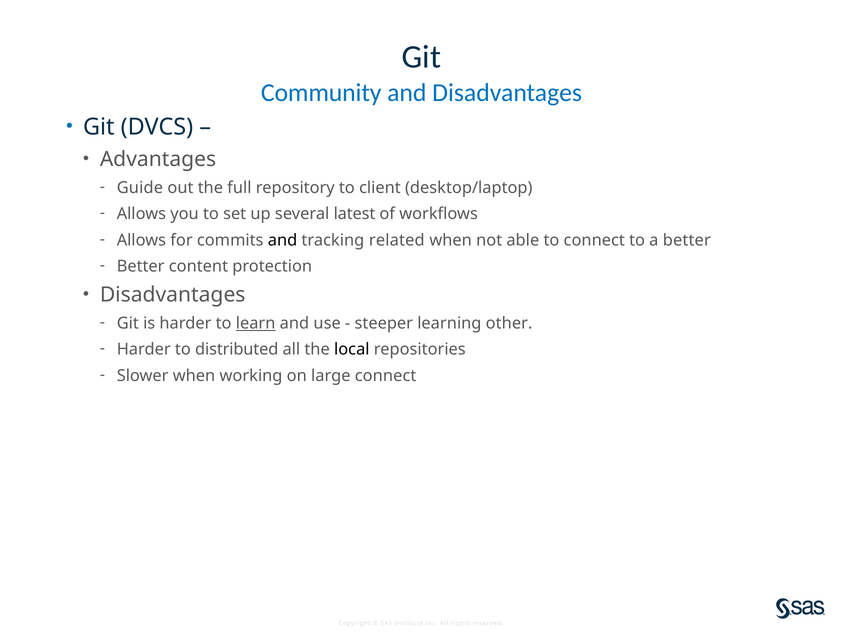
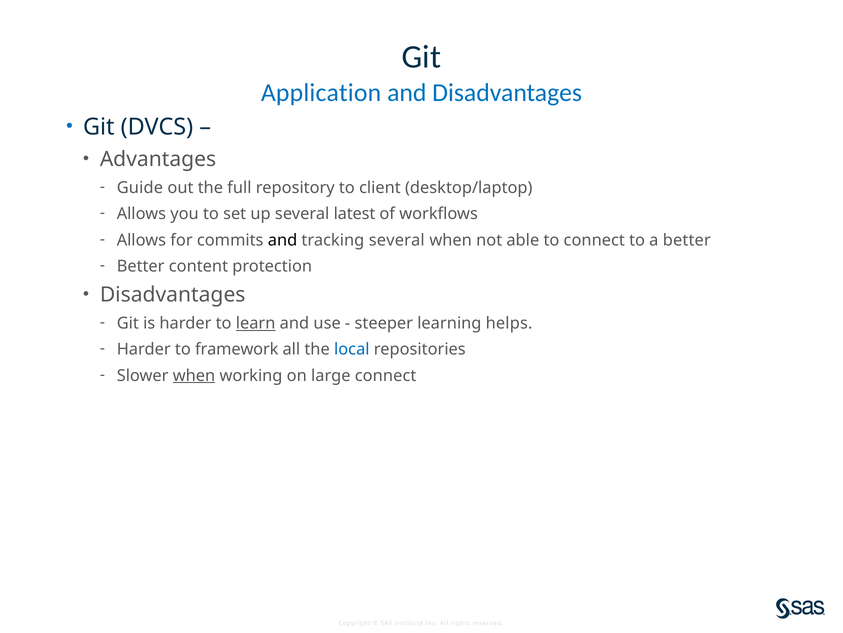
Community: Community -> Application (321, 92)
tracking related: related -> several (397, 240)
other: other -> helps (509, 323)
distributed: distributed -> framework (237, 349)
local colour: black -> blue (352, 349)
when underline: none -> present (194, 375)
